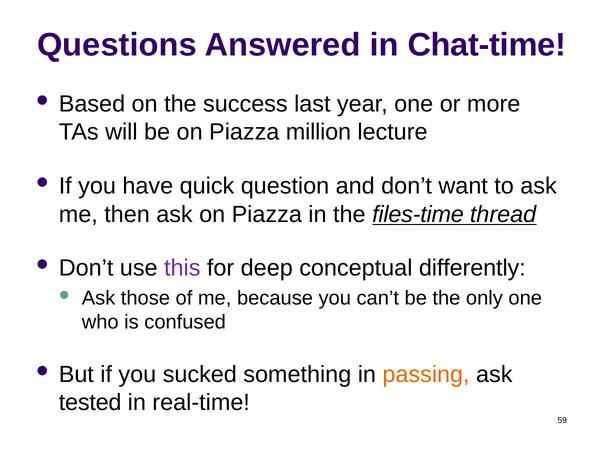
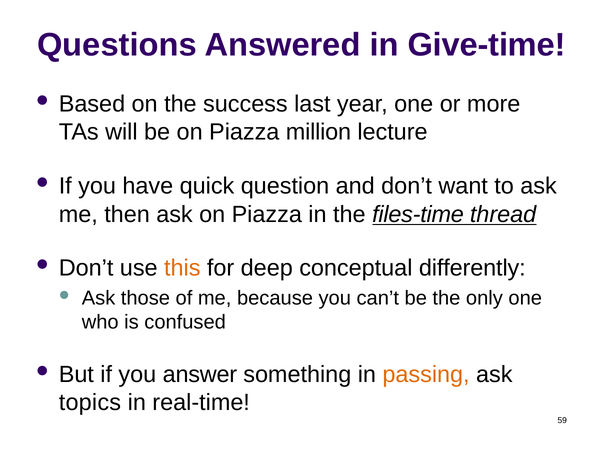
Chat-time: Chat-time -> Give-time (487, 45)
this colour: purple -> orange (182, 268)
sucked: sucked -> answer (200, 375)
tested: tested -> topics (90, 403)
